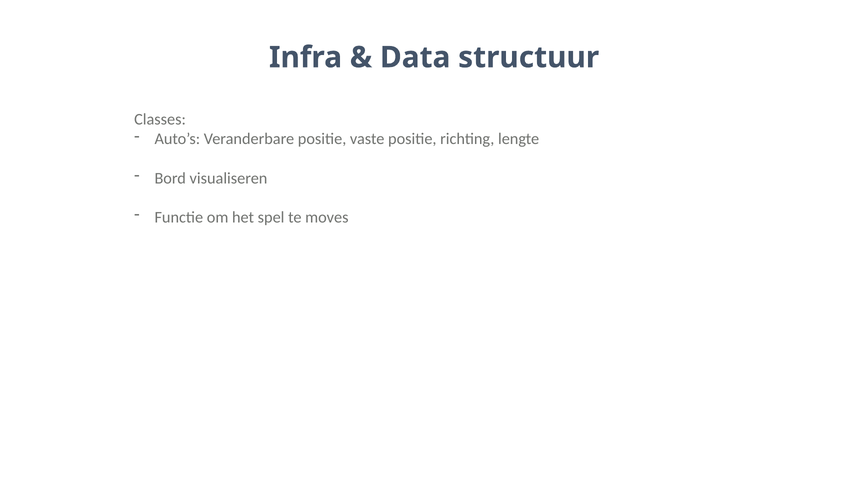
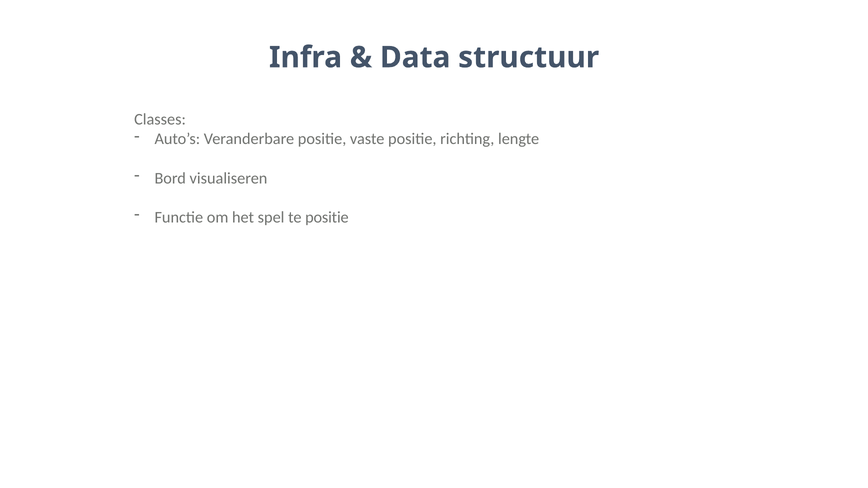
te moves: moves -> positie (327, 217)
